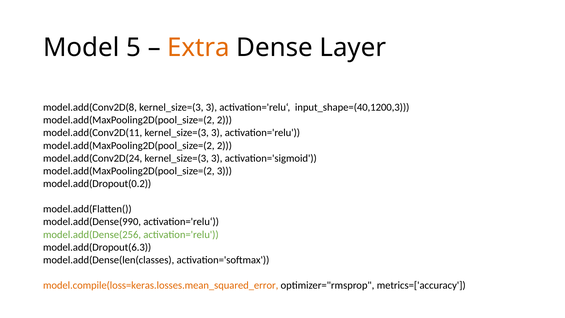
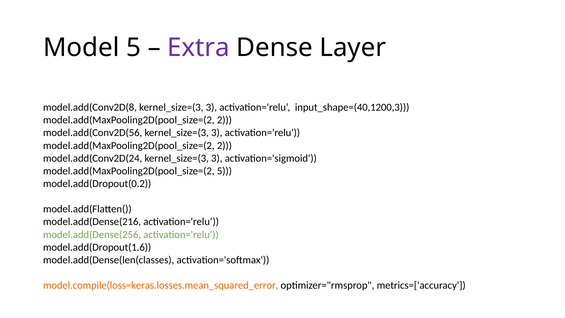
Extra colour: orange -> purple (198, 47)
model.add(Conv2D(11: model.add(Conv2D(11 -> model.add(Conv2D(56 (93, 133)
model.add(MaxPooling2D(pool_size=(2 3: 3 -> 5 (224, 171)
model.add(Dense(990: model.add(Dense(990 -> model.add(Dense(216 (92, 222)
model.add(Dropout(6.3: model.add(Dropout(6.3 -> model.add(Dropout(1.6 (97, 247)
